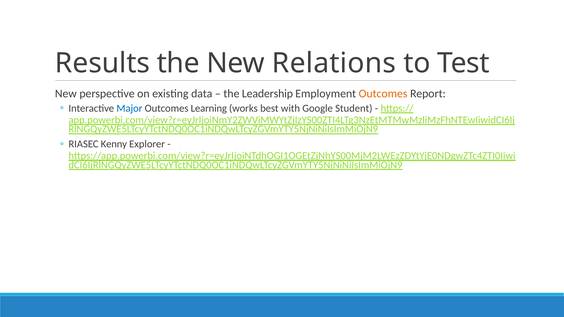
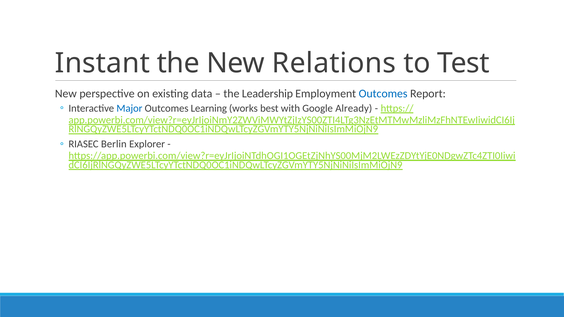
Results: Results -> Instant (102, 63)
Outcomes colour: orange -> blue (383, 94)
Student: Student -> Already (354, 108)
Kenny: Kenny -> Berlin (114, 144)
